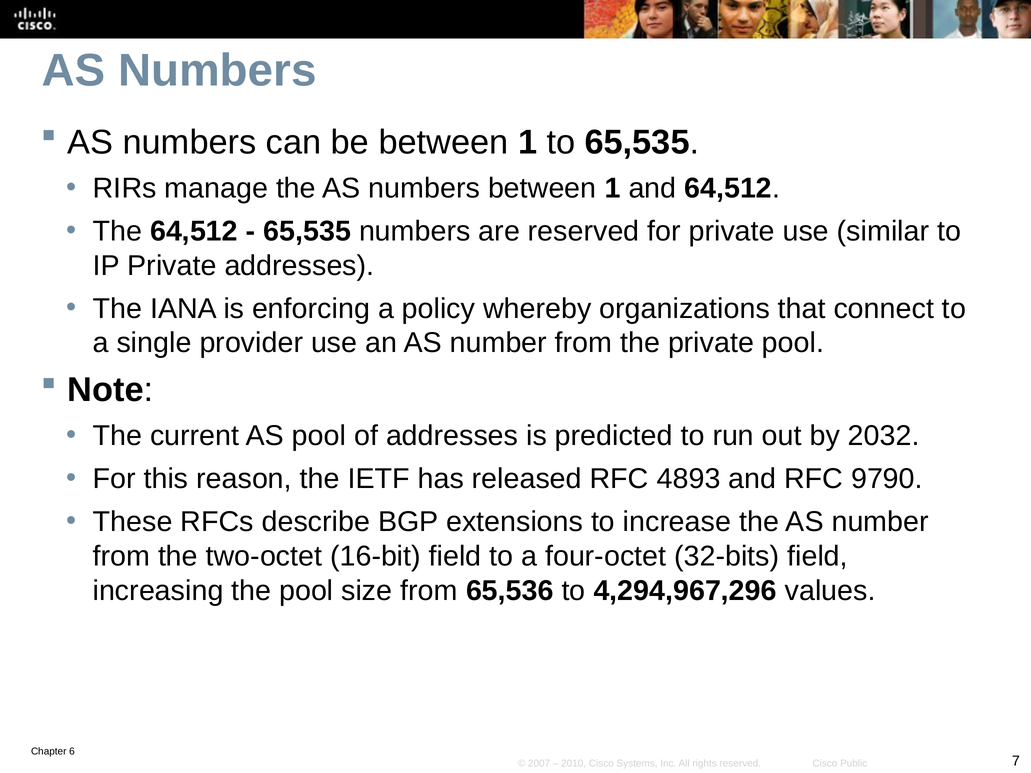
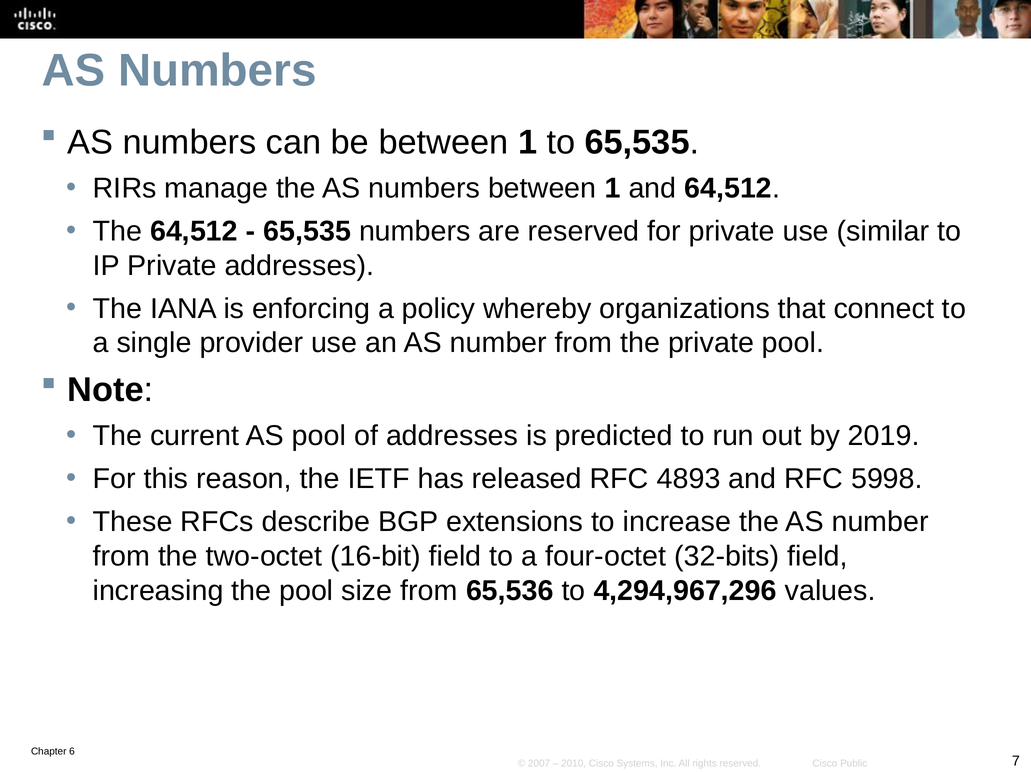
2032: 2032 -> 2019 (884, 436)
9790: 9790 -> 5998 (887, 479)
